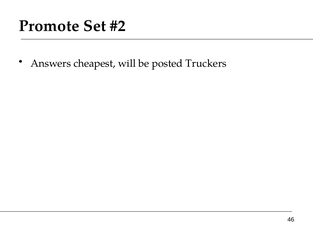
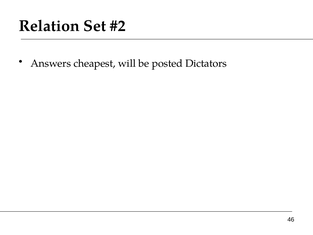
Promote: Promote -> Relation (49, 26)
Truckers: Truckers -> Dictators (206, 63)
